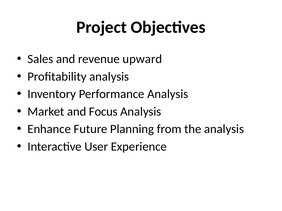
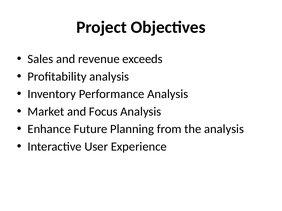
upward: upward -> exceeds (142, 59)
